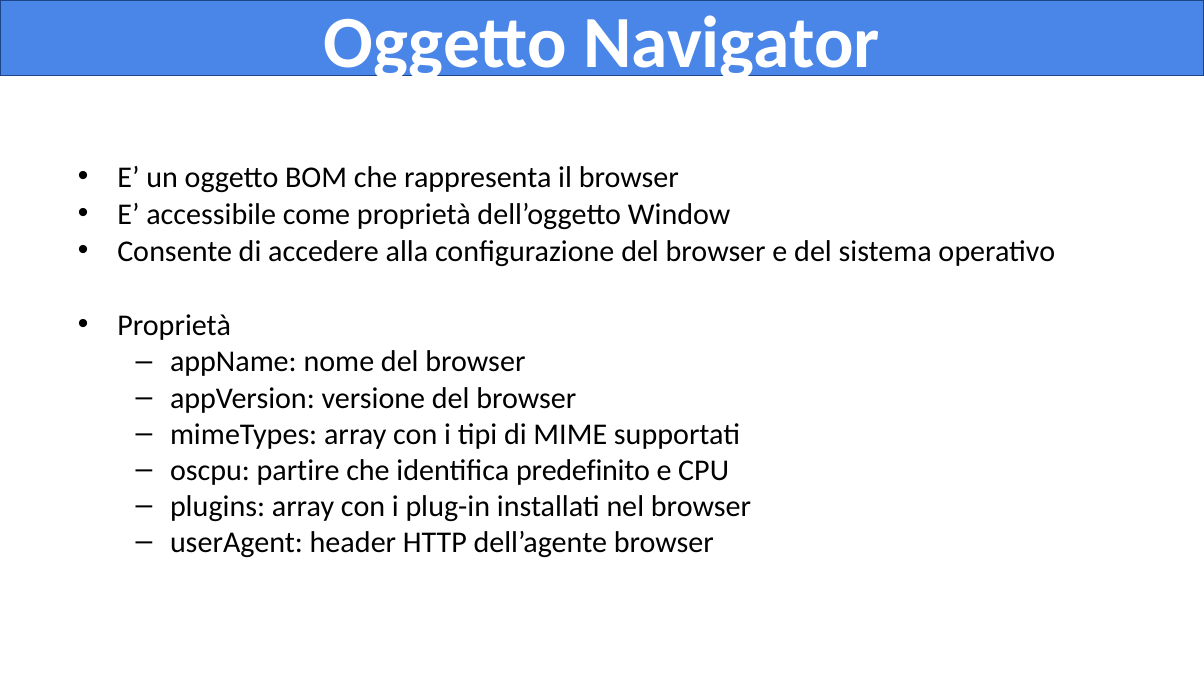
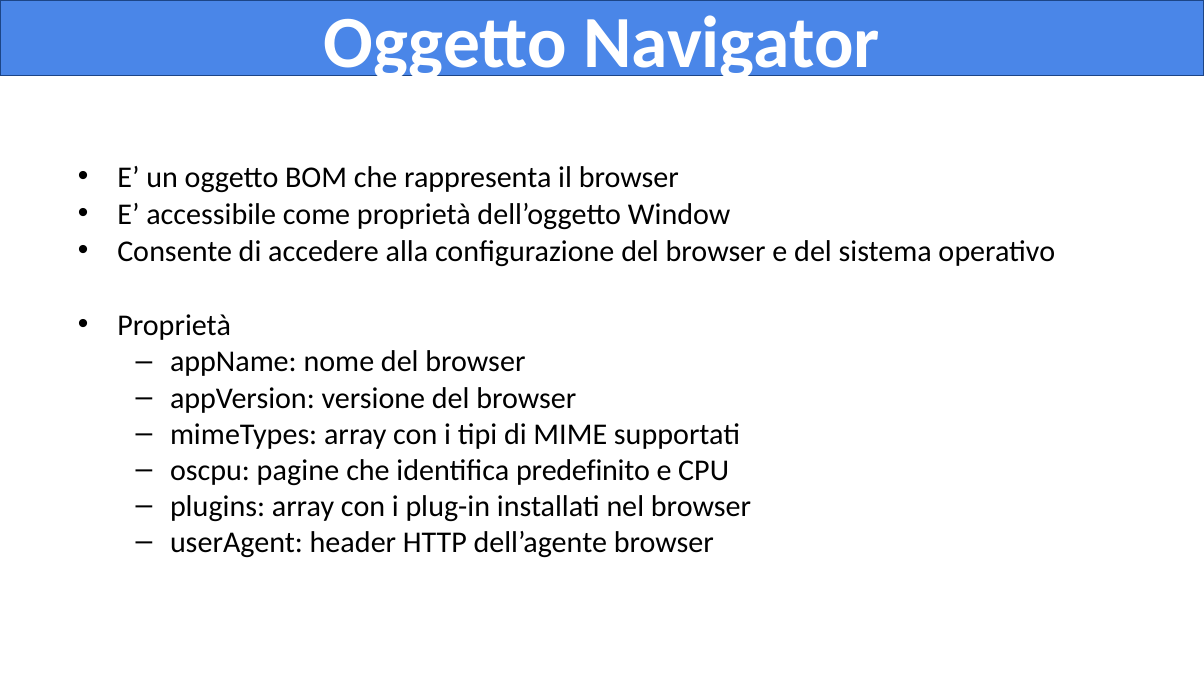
partire: partire -> pagine (298, 471)
